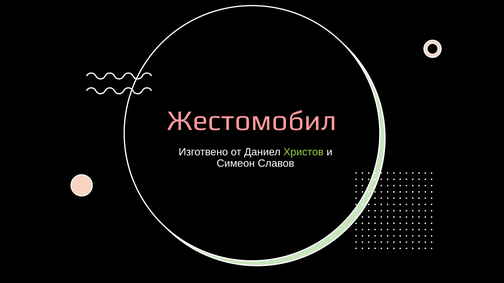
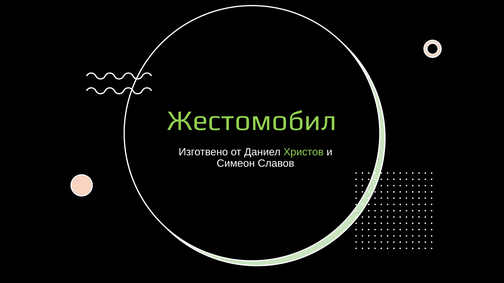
Жестомобил colour: pink -> light green (252, 121)
